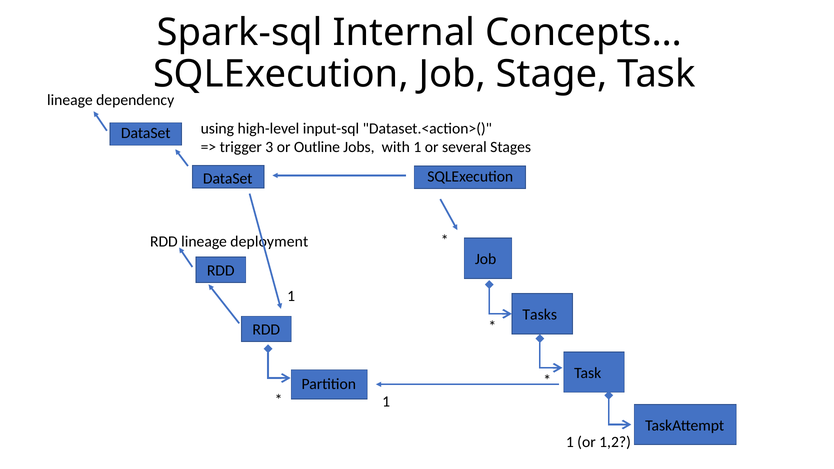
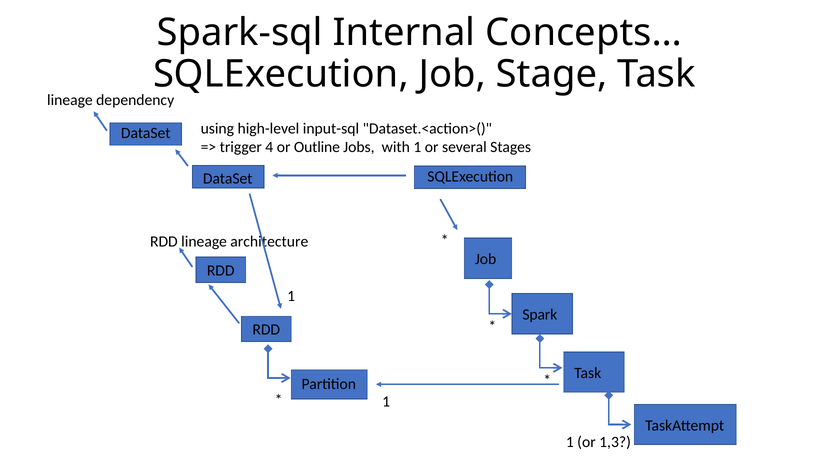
3: 3 -> 4 (269, 147)
deployment: deployment -> architecture (269, 242)
Tasks: Tasks -> Spark (540, 315)
1,2: 1,2 -> 1,3 (615, 442)
